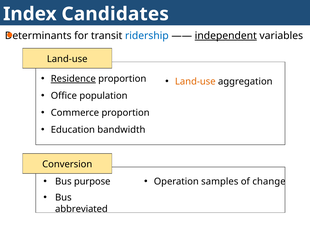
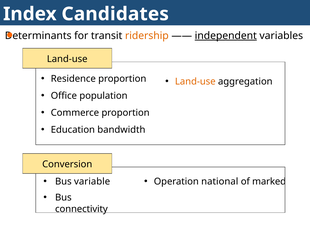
ridership colour: blue -> orange (147, 36)
Residence underline: present -> none (73, 79)
purpose: purpose -> variable (92, 182)
samples: samples -> national (220, 182)
change: change -> marked (269, 182)
abbreviated: abbreviated -> connectivity (81, 209)
